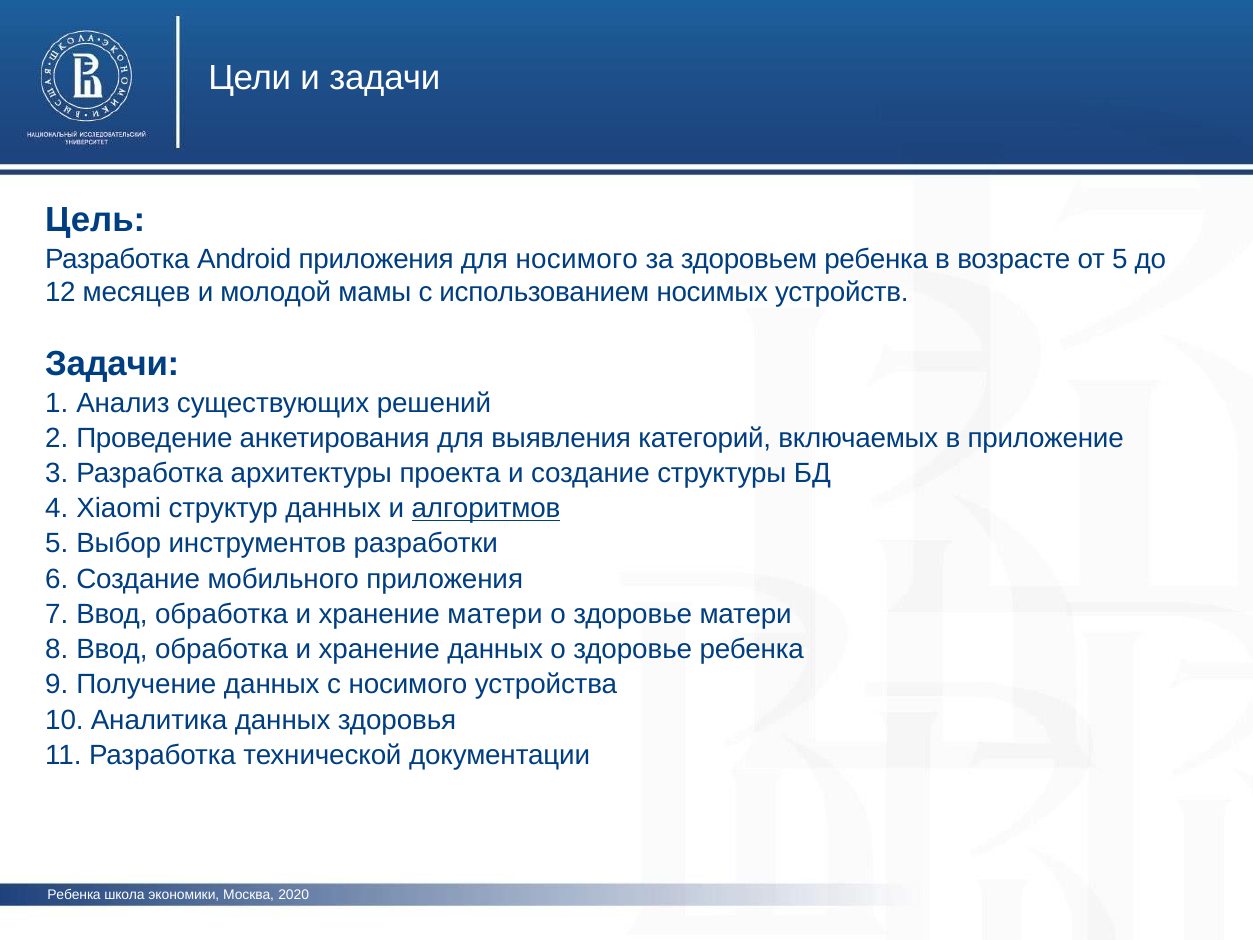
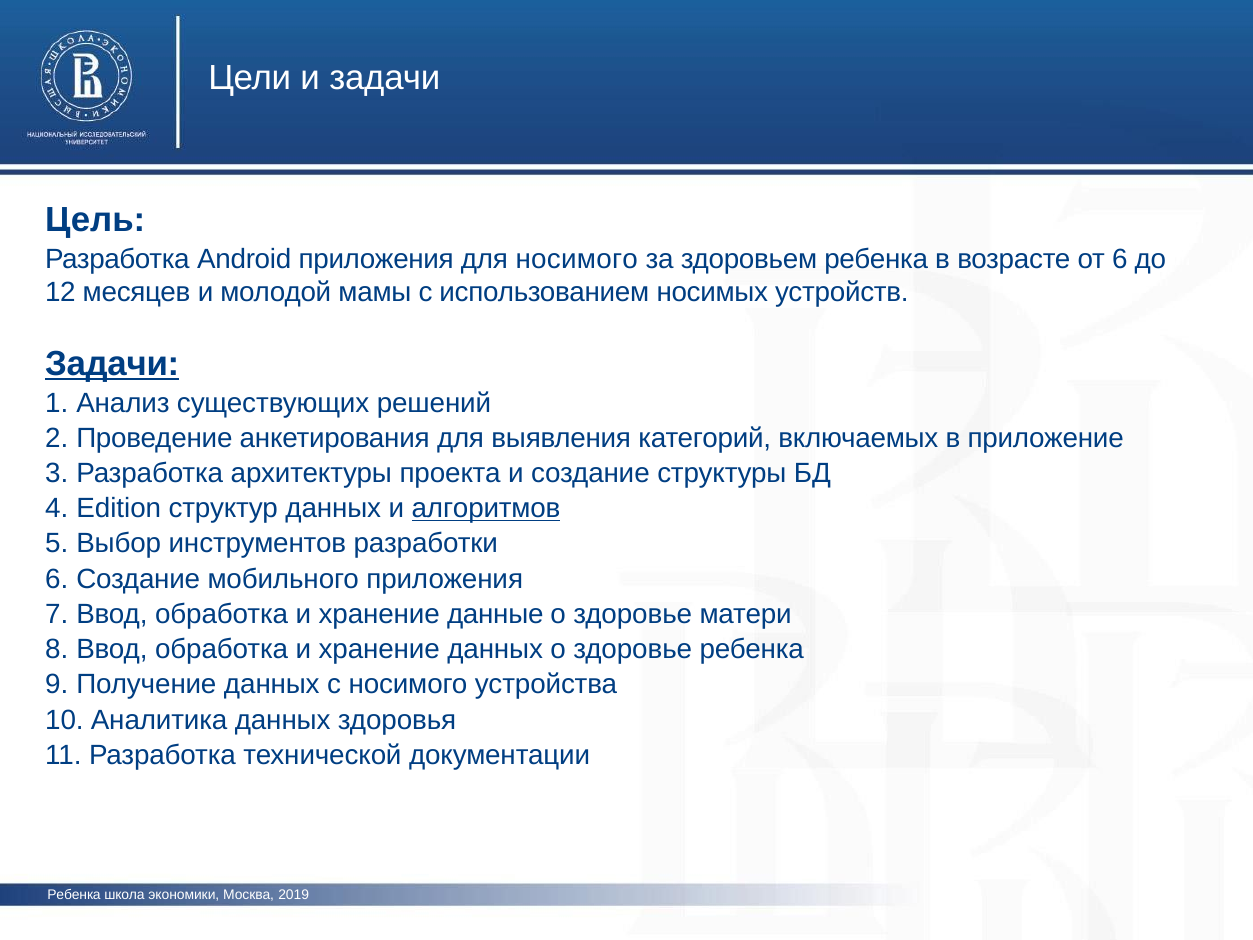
от 5: 5 -> 6 (1120, 259)
Задачи underline: none -> present (112, 364)
Xiaomi: Xiaomi -> Edition (119, 508)
хранение матери: матери -> данные (495, 614)
2020: 2020 -> 2019 (294, 894)
